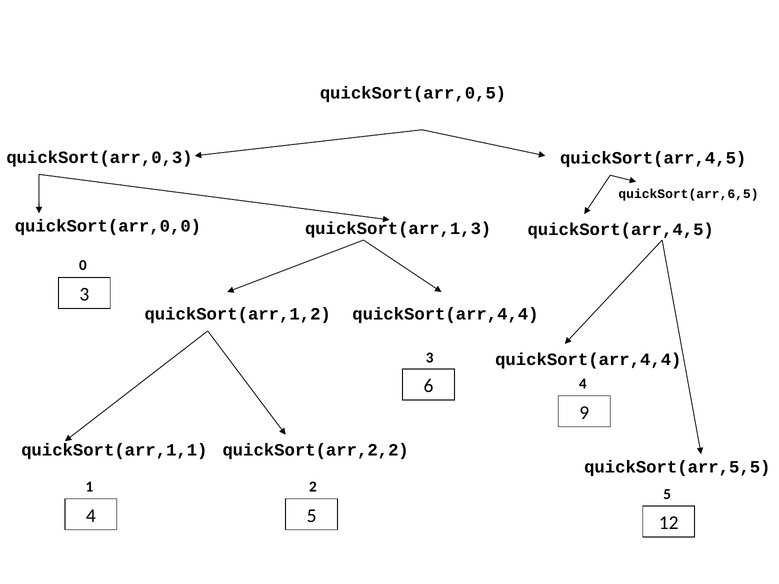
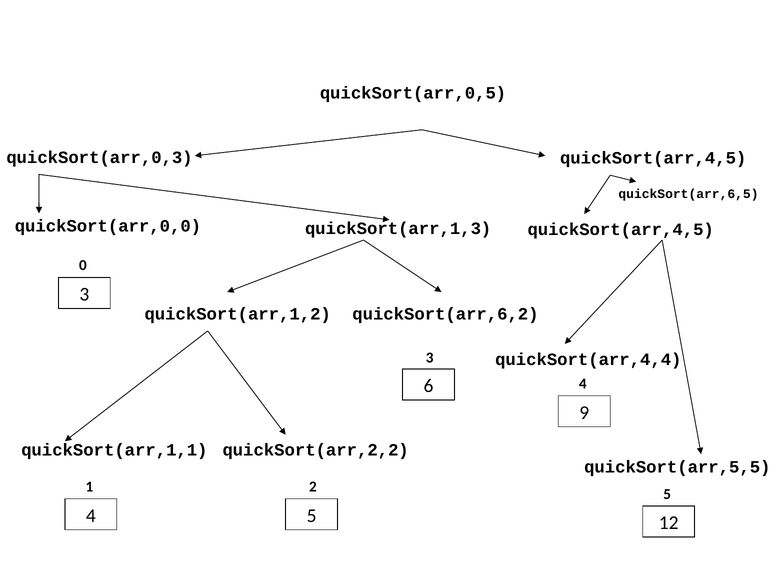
quickSort(arr,1,2 quickSort(arr,4,4: quickSort(arr,4,4 -> quickSort(arr,6,2 (445, 314)
